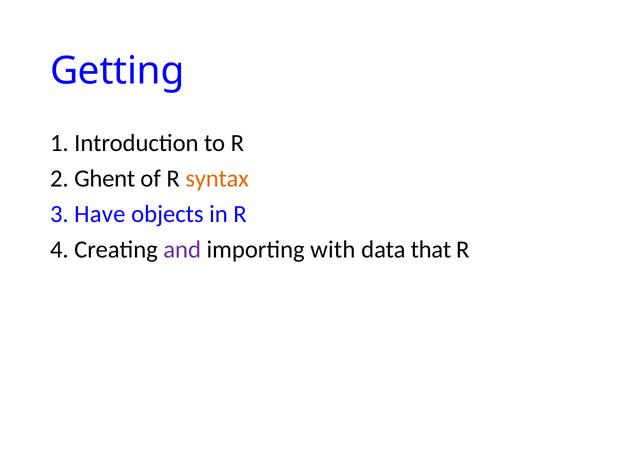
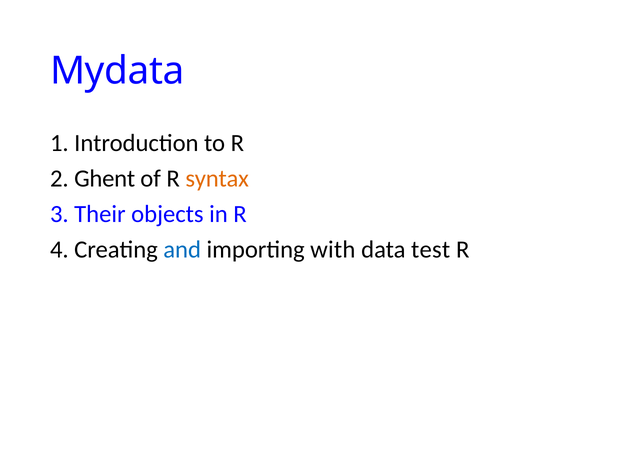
Getting: Getting -> Mydata (117, 71)
Have: Have -> Their (100, 214)
and colour: purple -> blue (182, 250)
that: that -> test (431, 250)
